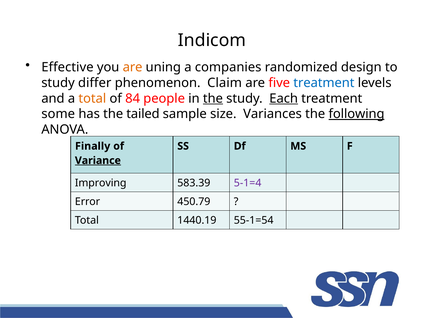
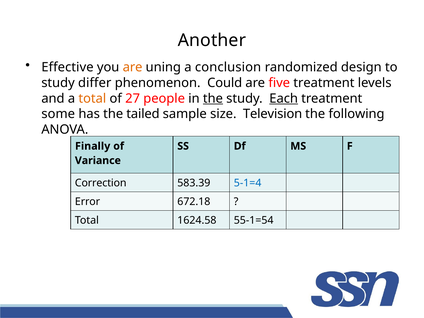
Indicom: Indicom -> Another (212, 40)
companies: companies -> conclusion (228, 67)
Claim: Claim -> Could (225, 83)
treatment colour: blue -> black (324, 83)
84: 84 -> 27 (133, 98)
Variances: Variances -> Television (273, 114)
following underline: present -> none (357, 114)
Variance underline: present -> none (98, 161)
Improving: Improving -> Correction (101, 183)
5-1=4 colour: purple -> blue (248, 183)
450.79: 450.79 -> 672.18 (194, 202)
1440.19: 1440.19 -> 1624.58 (197, 220)
